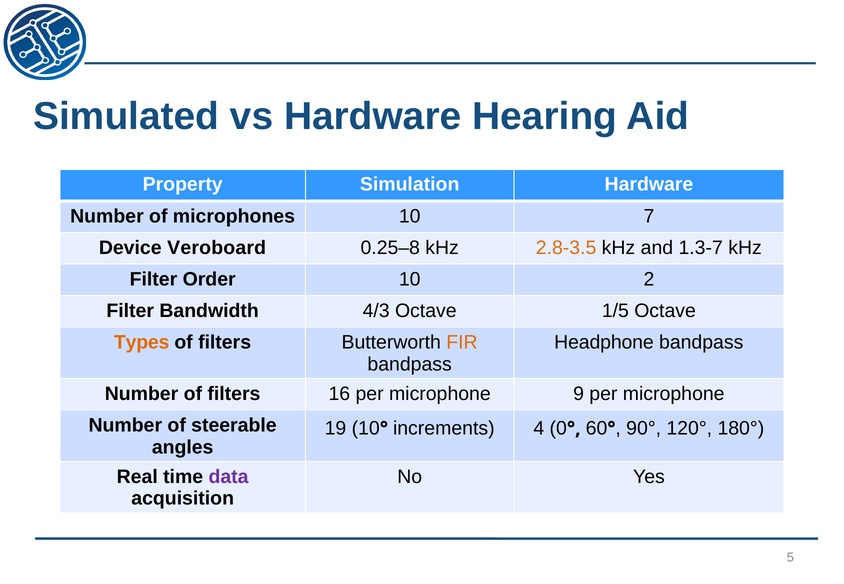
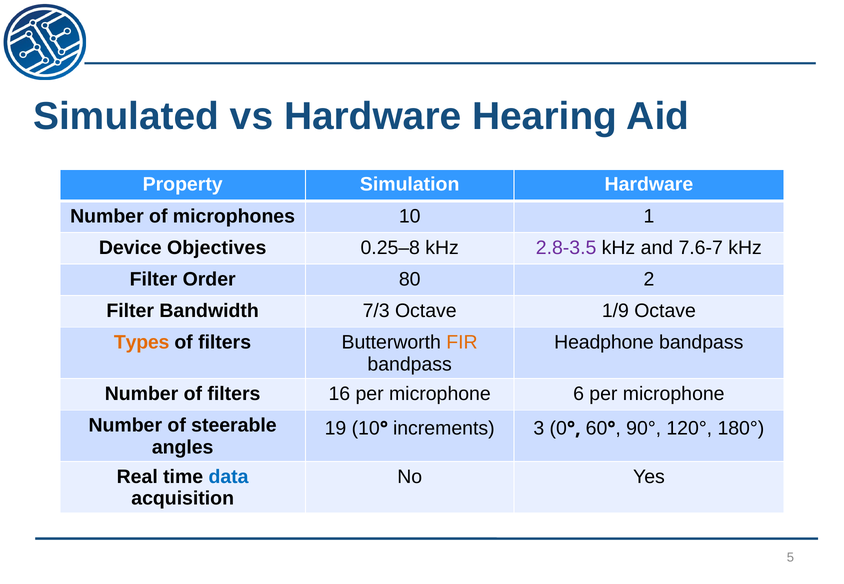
7: 7 -> 1 (649, 216)
Veroboard: Veroboard -> Objectives (217, 248)
2.8-3.5 colour: orange -> purple (566, 248)
1.3-7: 1.3-7 -> 7.6-7 (701, 248)
Order 10: 10 -> 80 (410, 279)
4/3: 4/3 -> 7/3 (376, 311)
1/5: 1/5 -> 1/9 (615, 311)
9: 9 -> 6 (579, 394)
4: 4 -> 3 (539, 429)
data colour: purple -> blue (229, 477)
